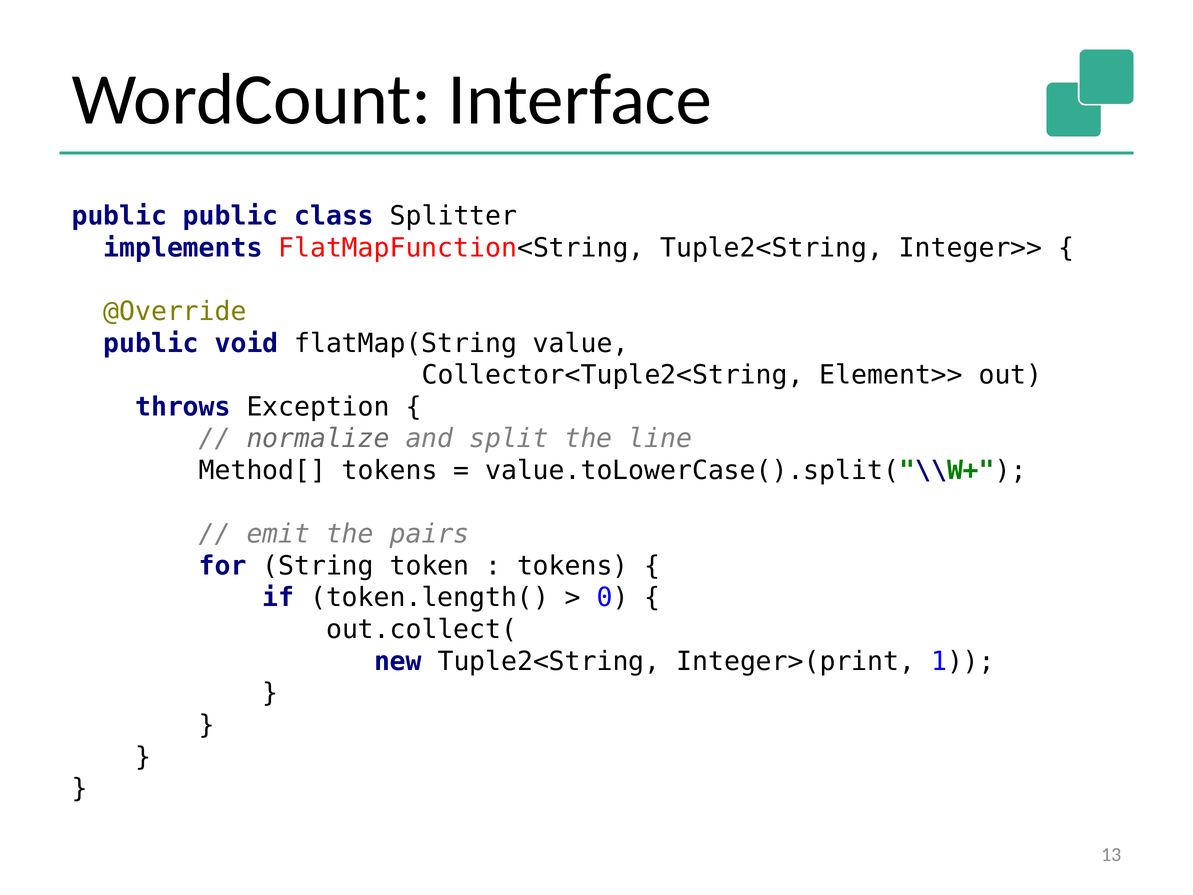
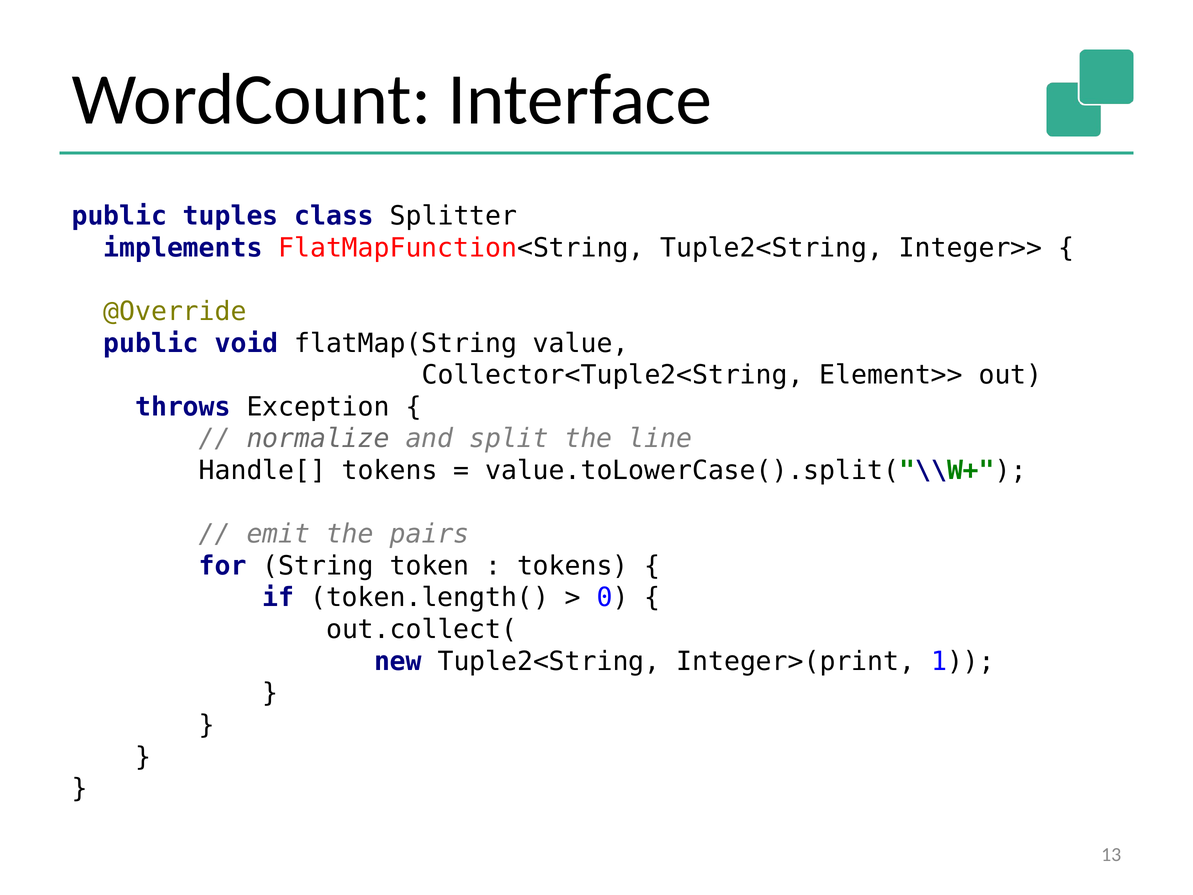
public public: public -> tuples (231, 216)
Method[: Method[ -> Handle[ (262, 470)
